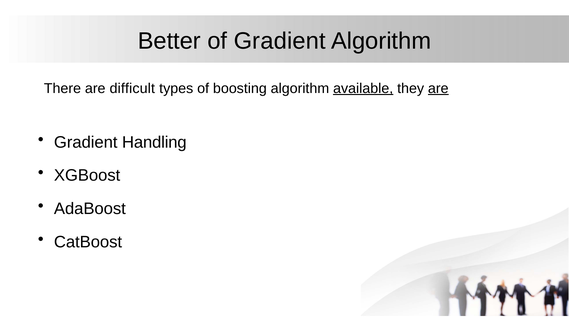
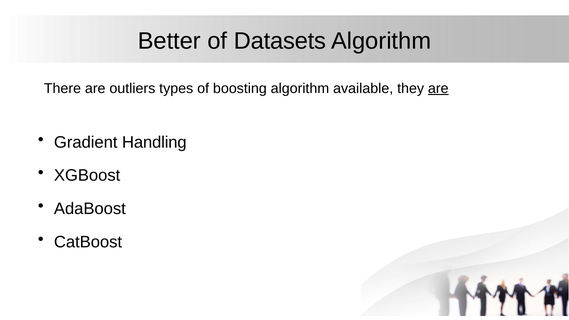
of Gradient: Gradient -> Datasets (280, 41)
difficult: difficult -> outliers (132, 88)
available underline: present -> none (363, 88)
